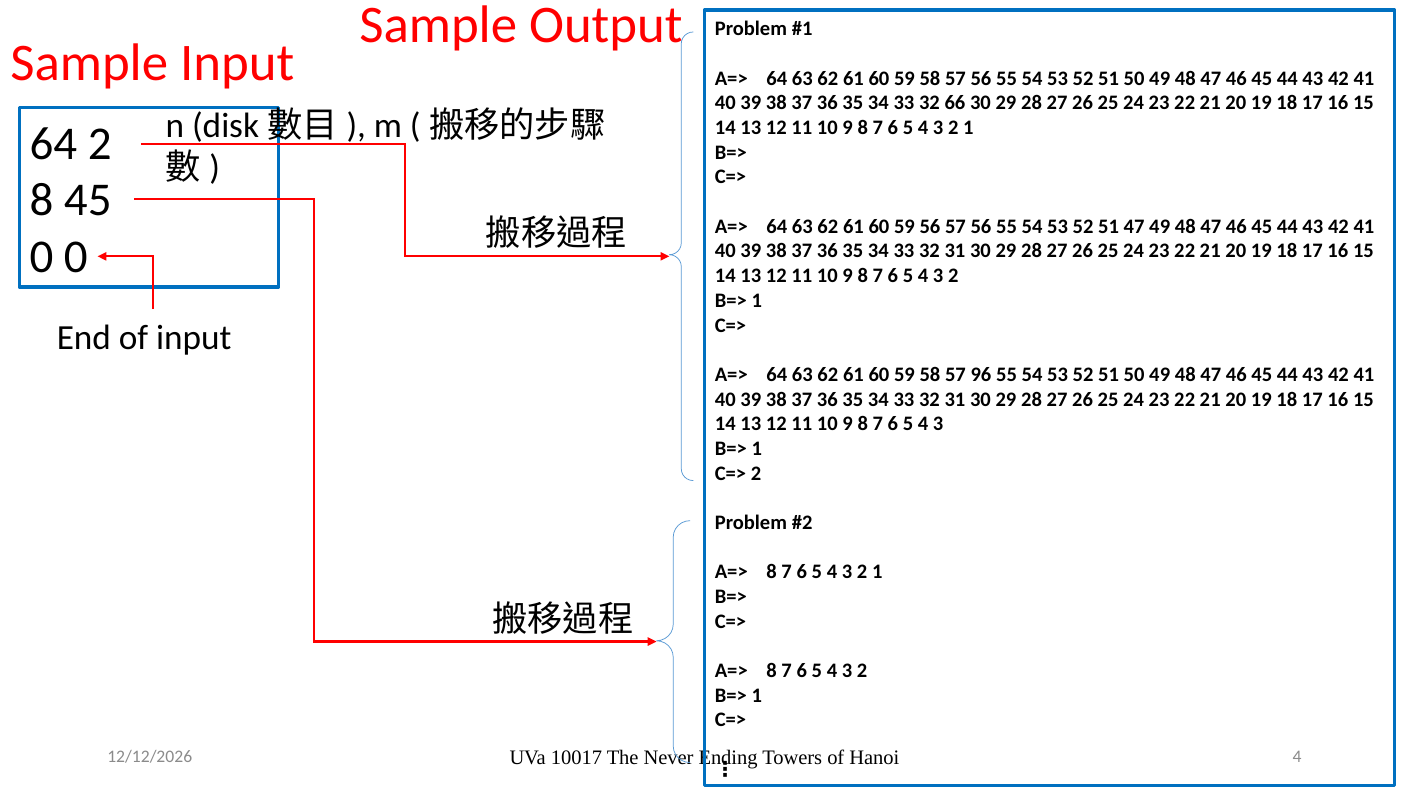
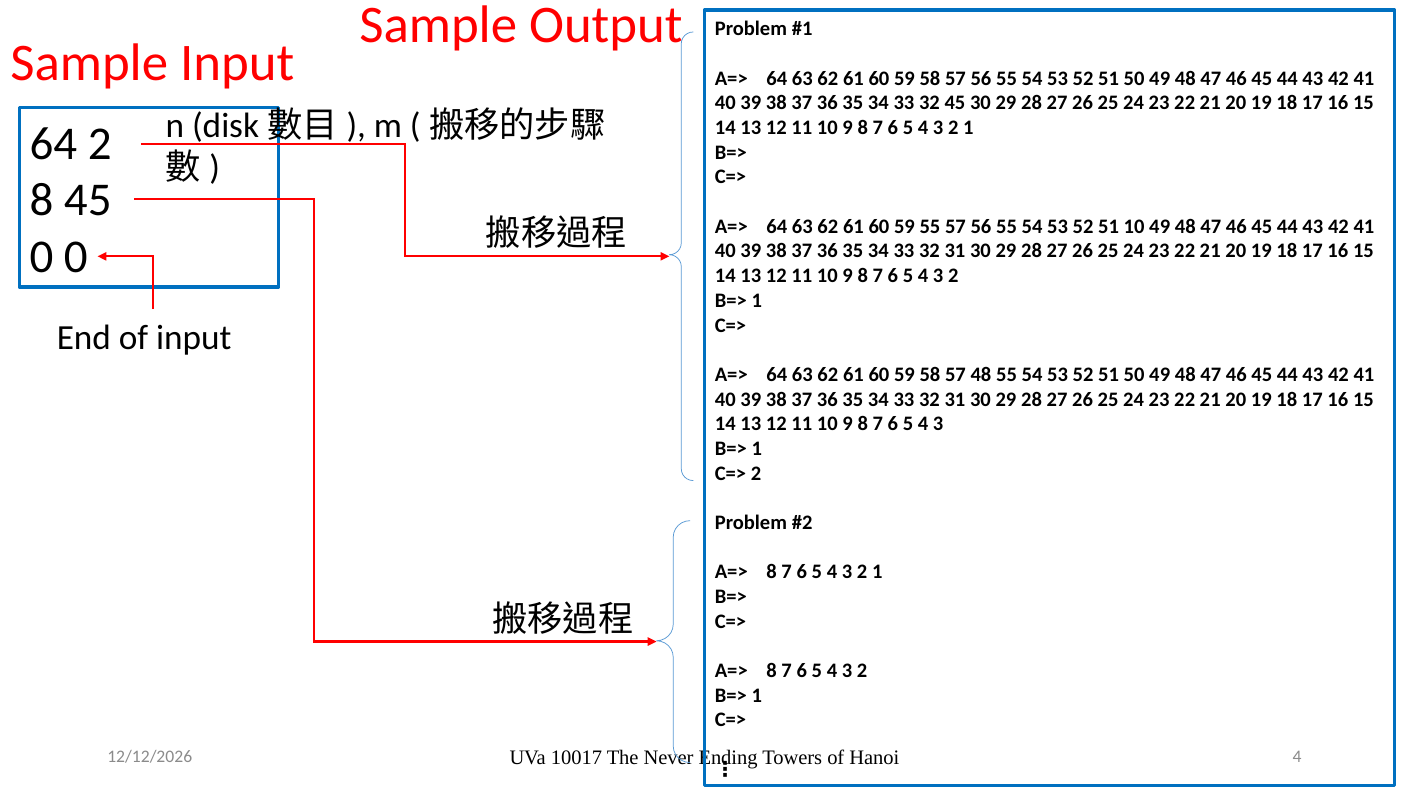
32 66: 66 -> 45 (955, 103)
59 56: 56 -> 55 (930, 226)
51 47: 47 -> 10 (1134, 226)
57 96: 96 -> 48 (981, 374)
